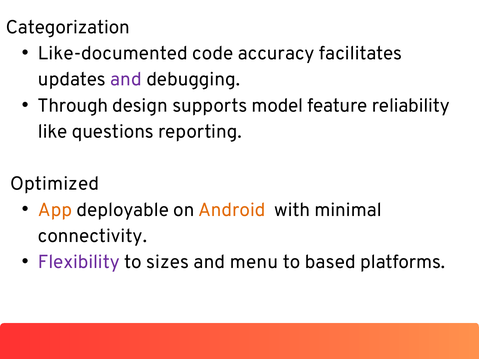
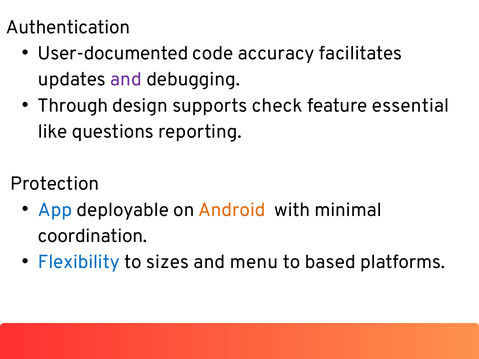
Categorization: Categorization -> Authentication (68, 27)
Like-documented: Like-documented -> User-documented (113, 53)
model: model -> check (277, 106)
reliability: reliability -> essential (411, 106)
Optimized: Optimized -> Protection (55, 184)
App colour: orange -> blue (55, 210)
connectivity: connectivity -> coordination (93, 236)
Flexibility colour: purple -> blue (79, 262)
